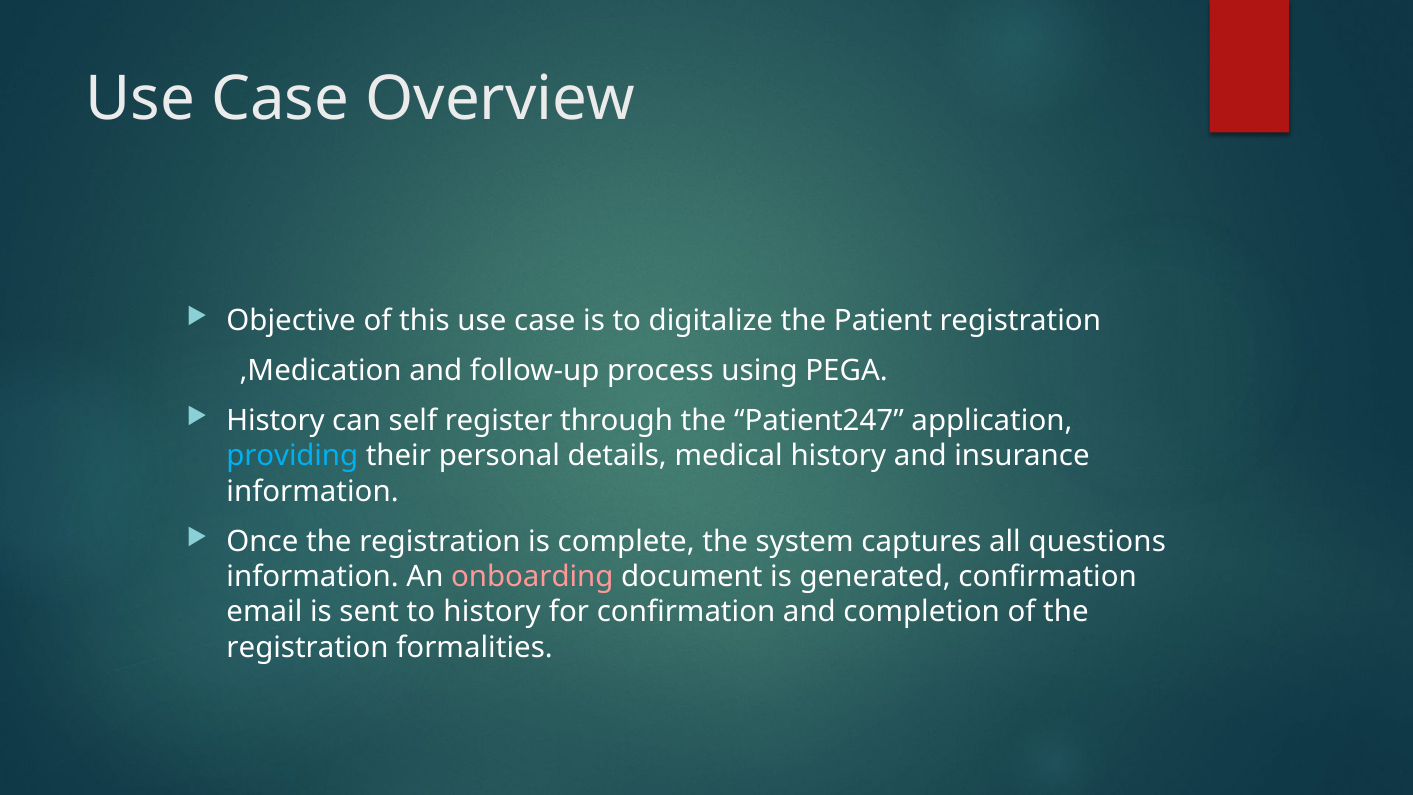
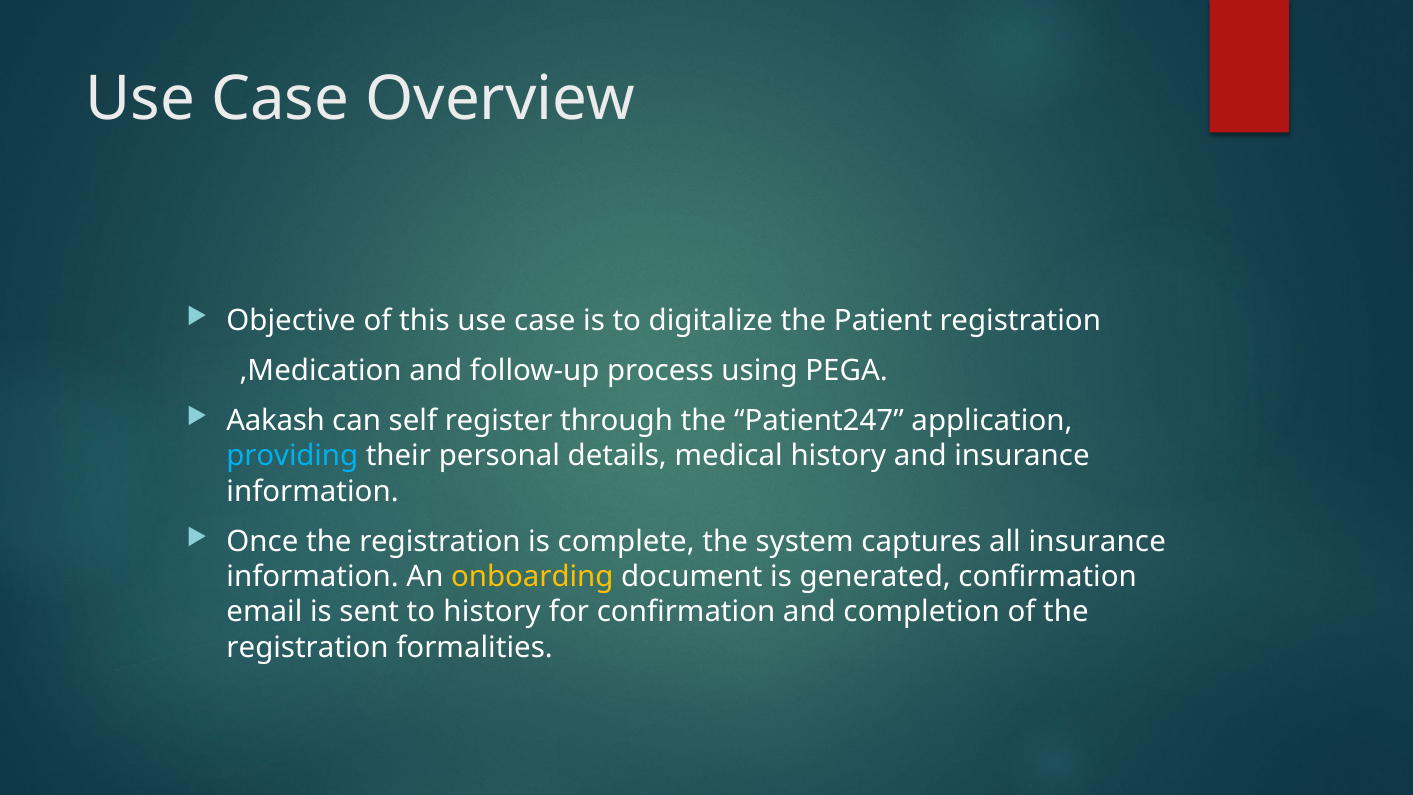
History: History -> Aakash (276, 421)
all questions: questions -> insurance (1097, 541)
onboarding colour: pink -> yellow (532, 577)
